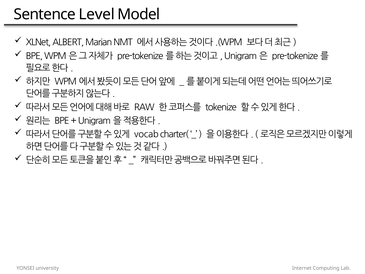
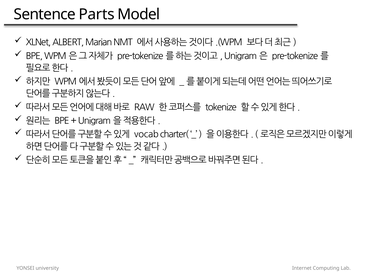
Level: Level -> Parts (97, 14)
